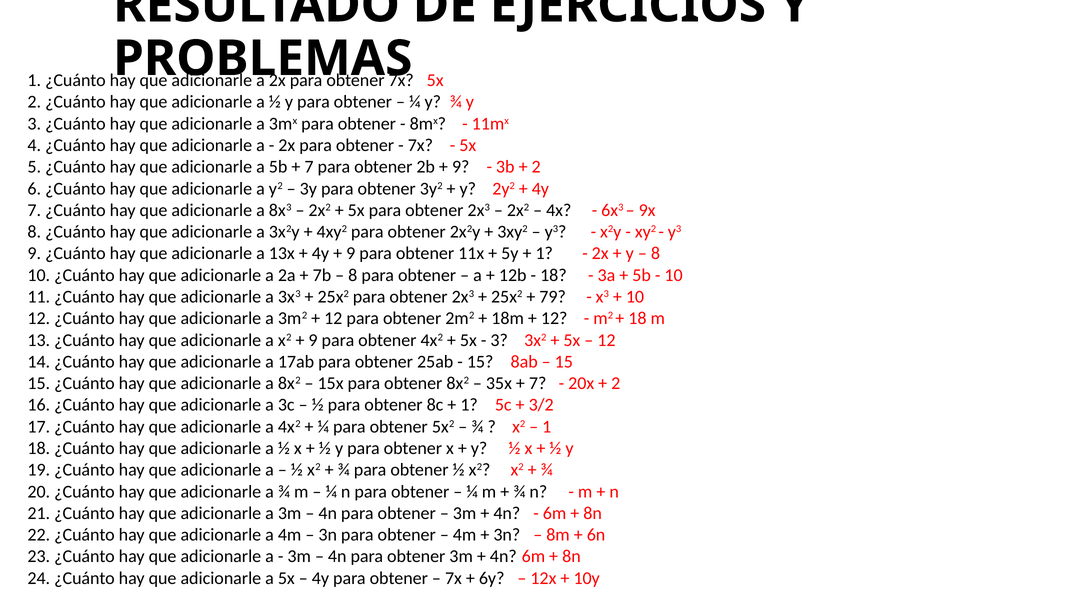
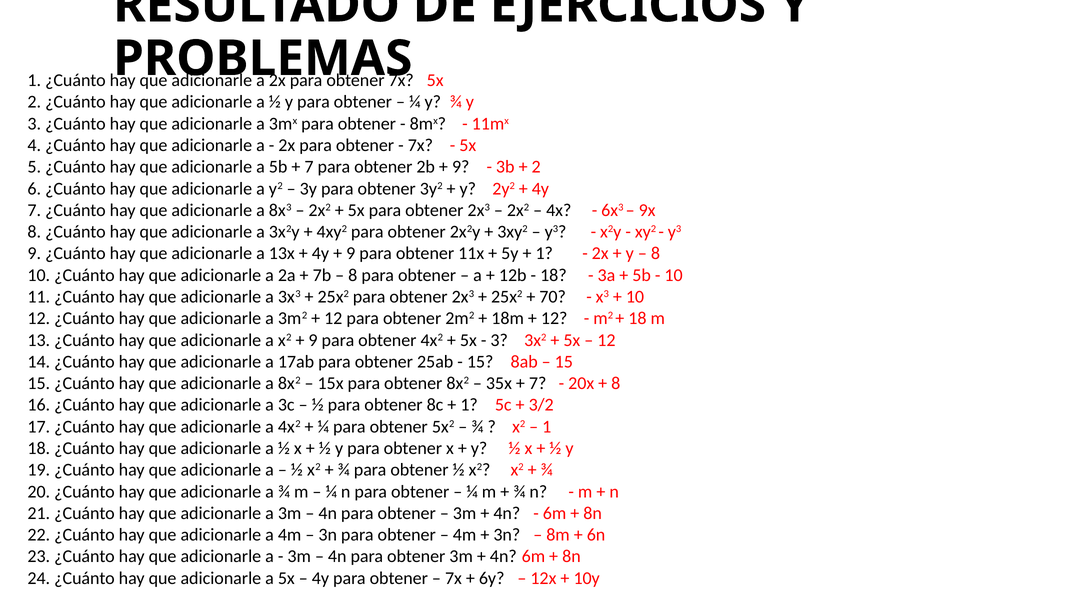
79: 79 -> 70 (553, 297)
2: 2 -> 8 (616, 383)
